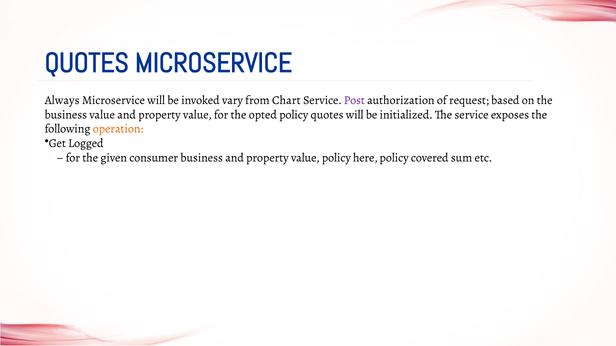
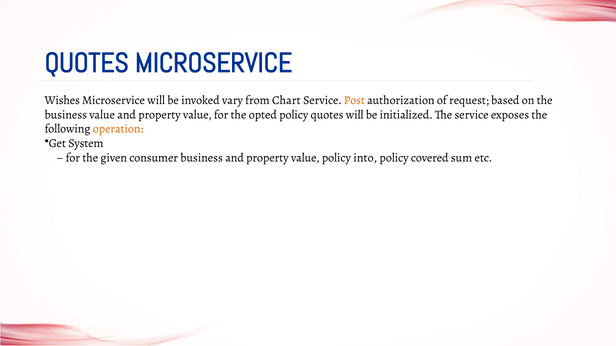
Always: Always -> Wishes (62, 100)
Post colour: purple -> orange (354, 100)
Logged: Logged -> System (86, 144)
here: here -> into (365, 158)
